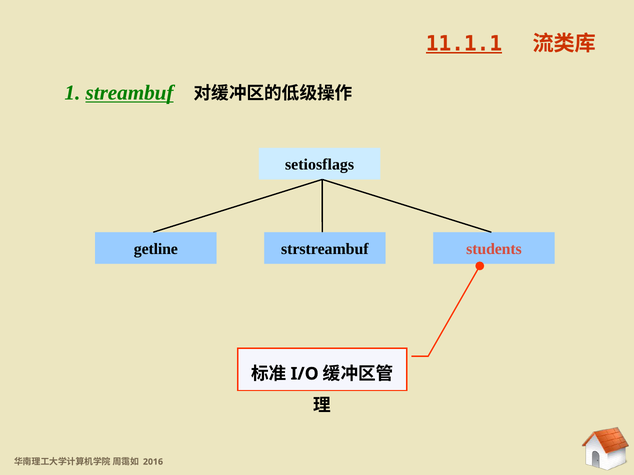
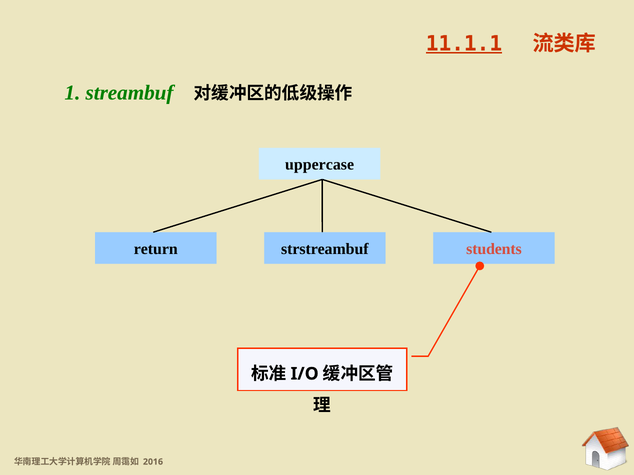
streambuf underline: present -> none (130, 93)
setiosflags: setiosflags -> uppercase (320, 165)
getline: getline -> return (156, 249)
